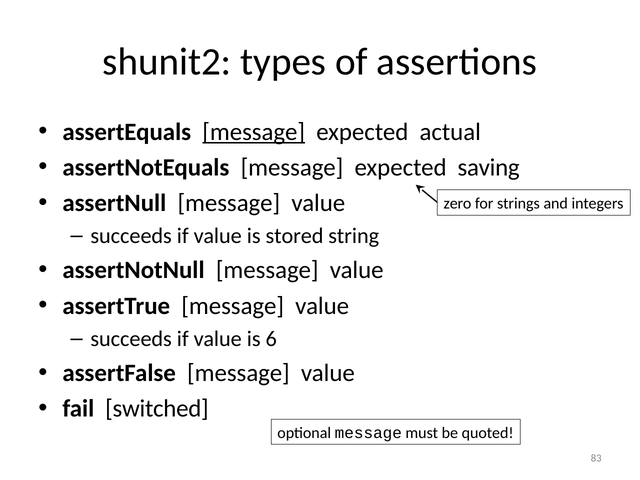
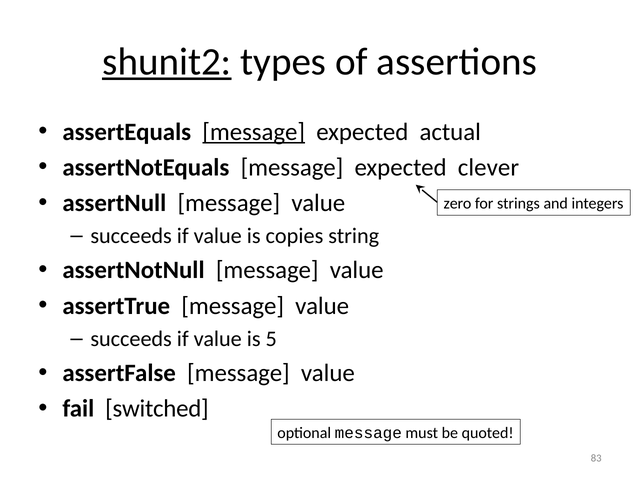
shunit2 underline: none -> present (167, 62)
saving: saving -> clever (488, 167)
stored: stored -> copies (294, 236)
6: 6 -> 5 (271, 339)
